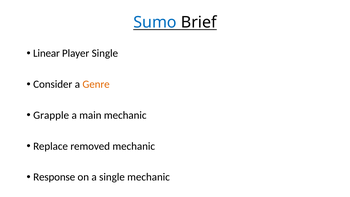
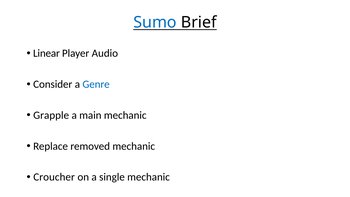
Player Single: Single -> Audio (105, 53)
Genre colour: orange -> blue (96, 84)
Response: Response -> Croucher (54, 177)
